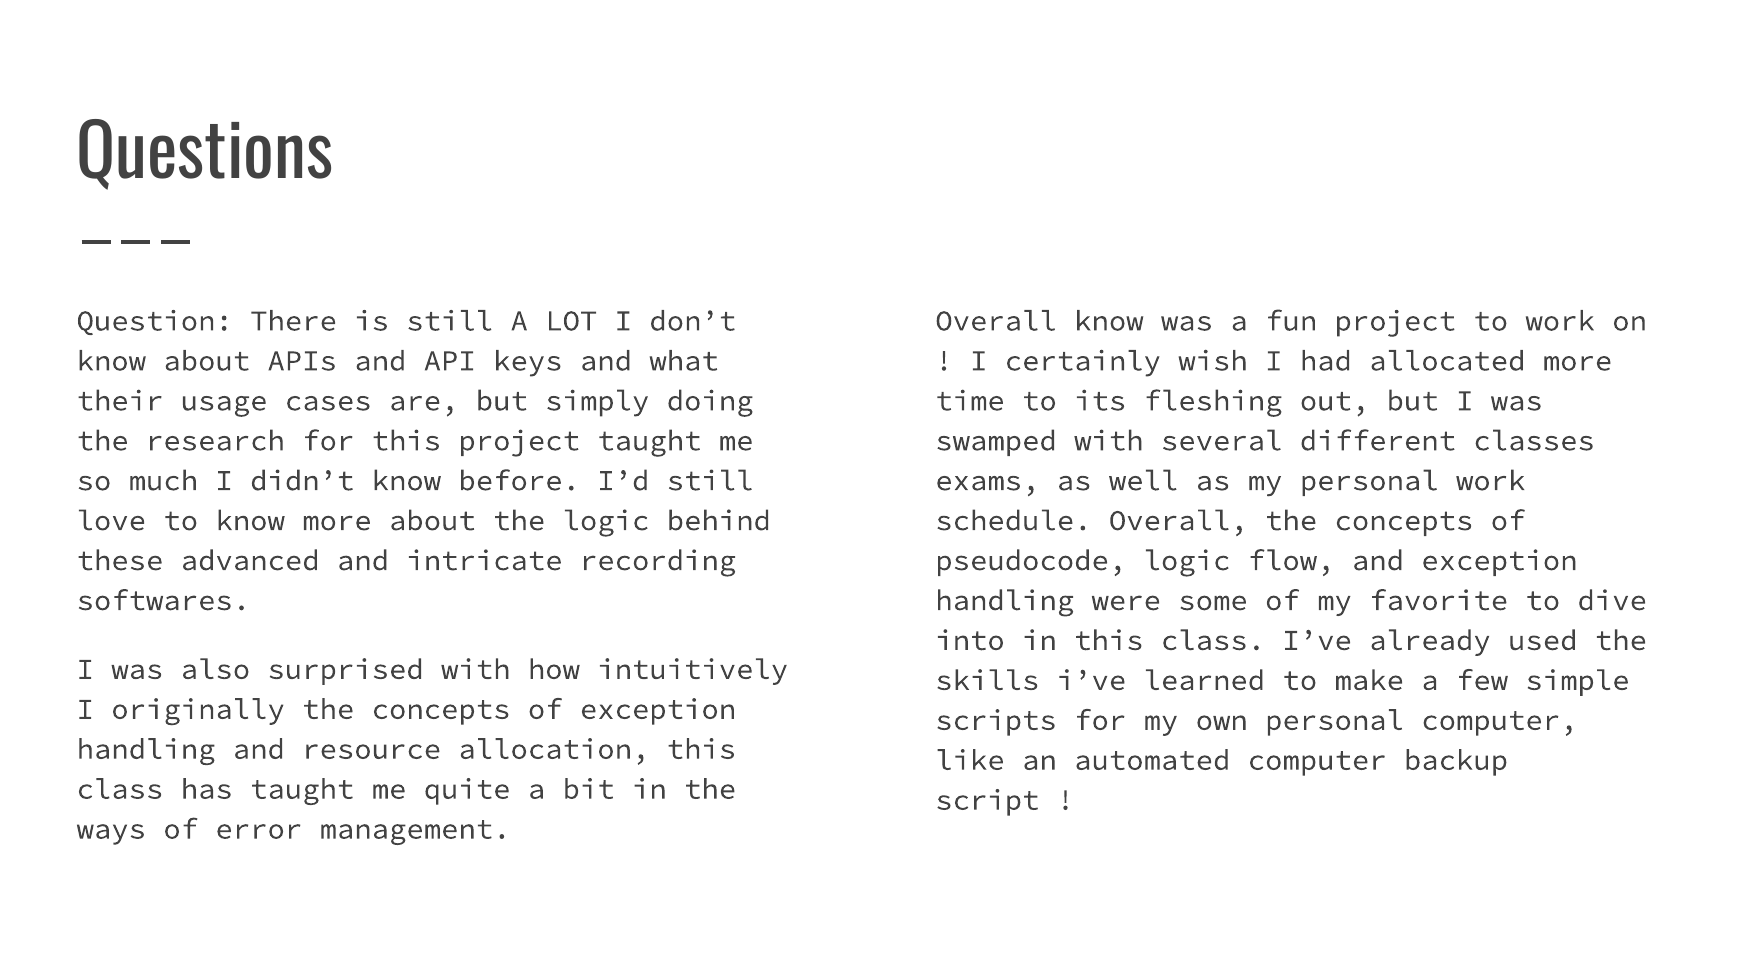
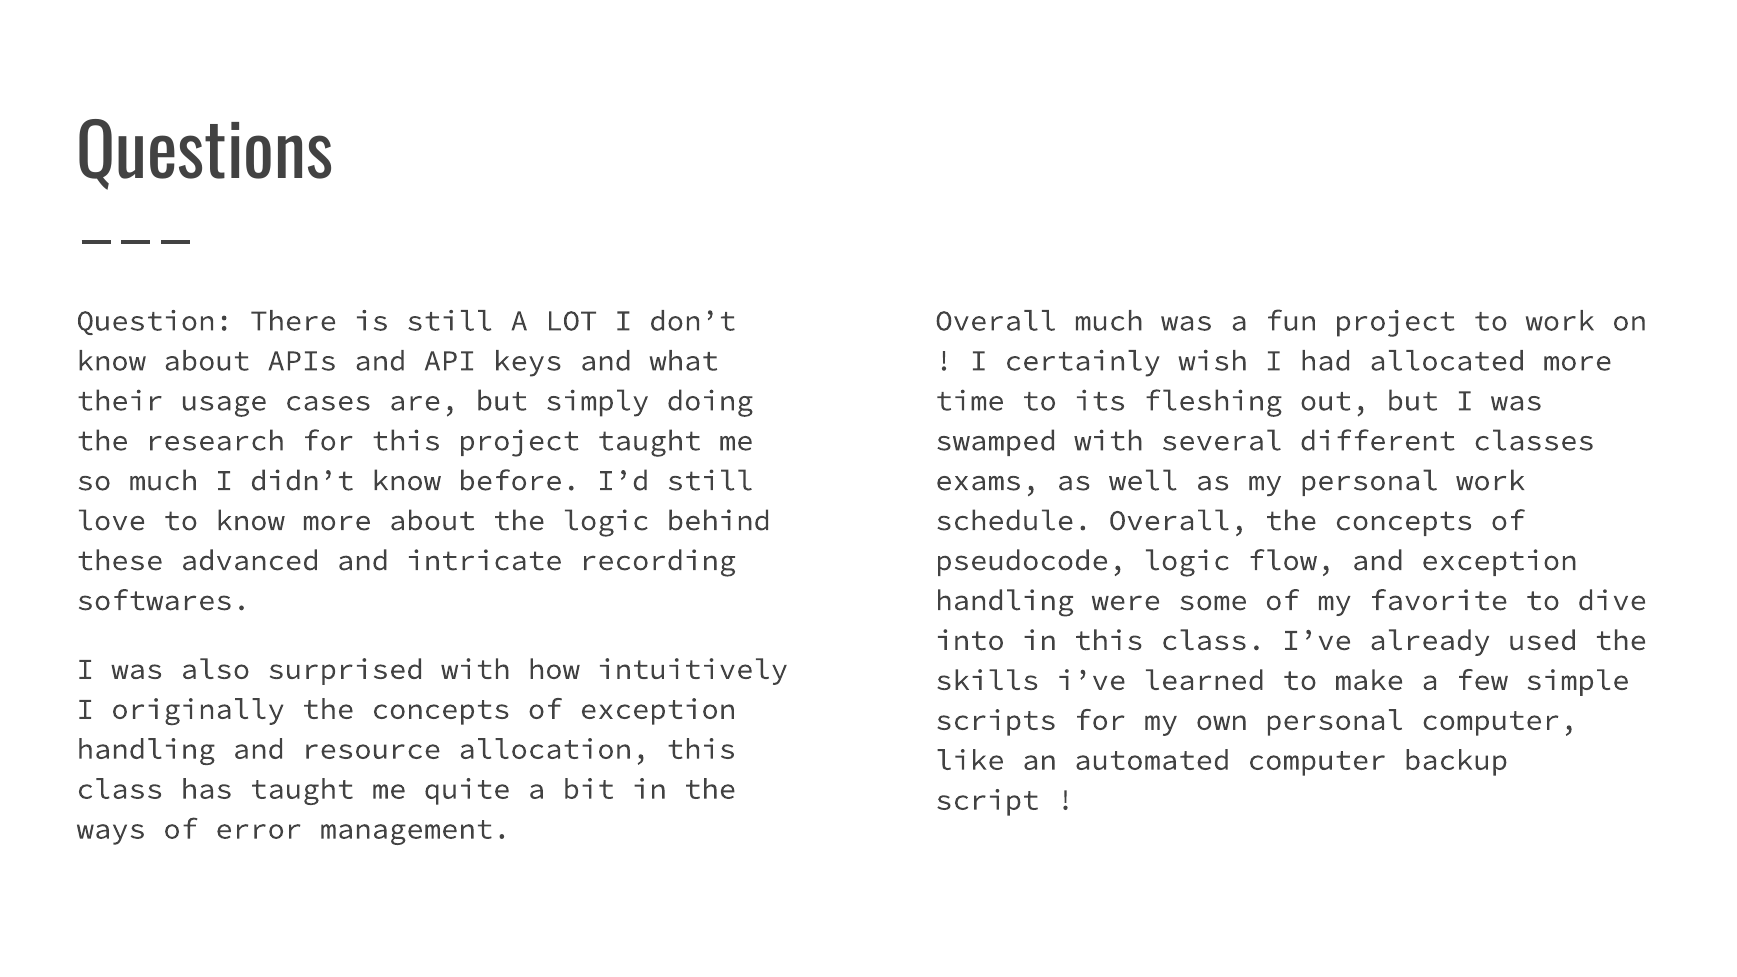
Overall know: know -> much (1109, 321)
